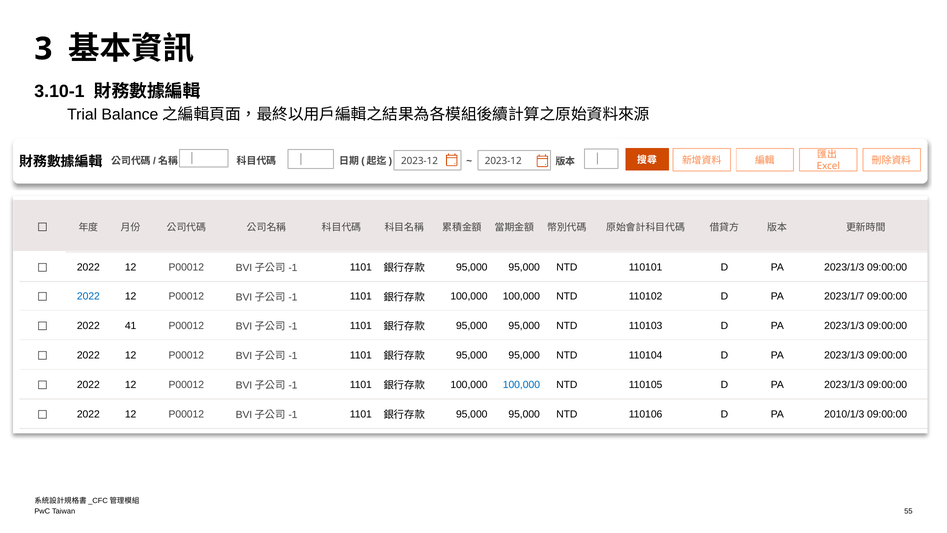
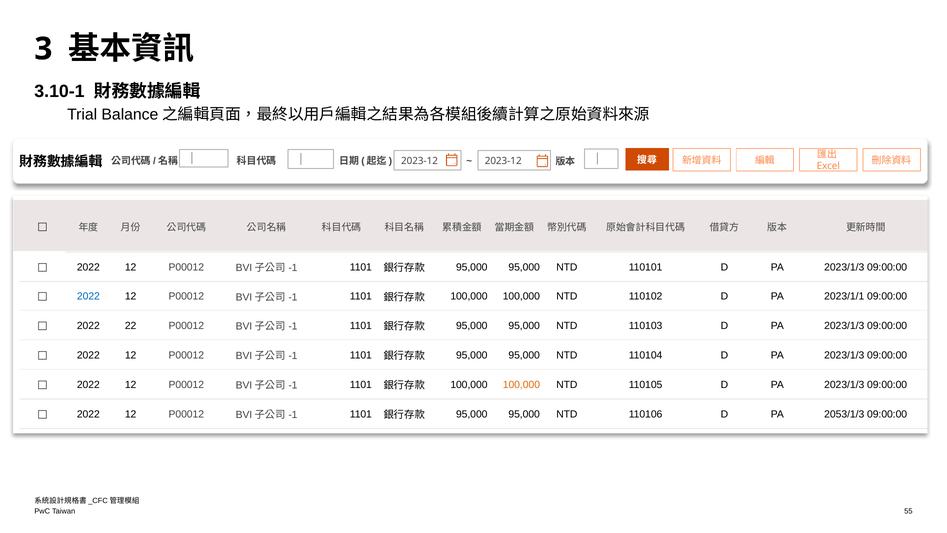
2023/1/7: 2023/1/7 -> 2023/1/1 (844, 296)
41: 41 -> 22 (131, 325)
100,000 colour: blue -> orange (521, 384)
2010/1/3: 2010/1/3 -> 2053/1/3 (844, 414)
